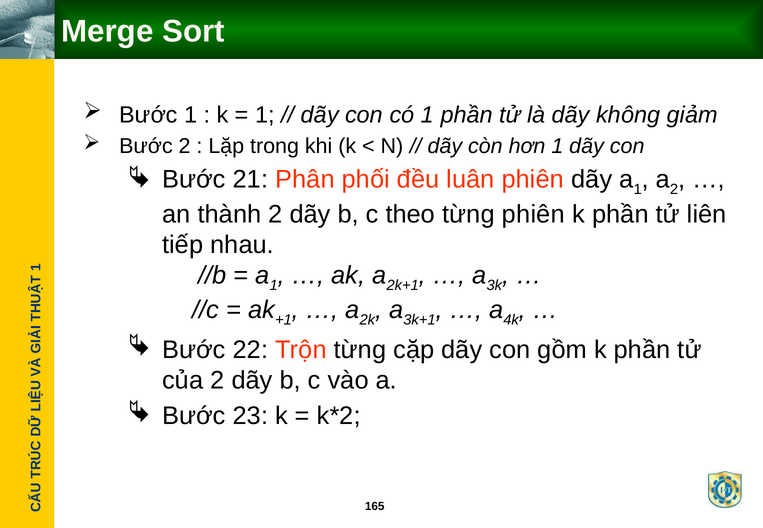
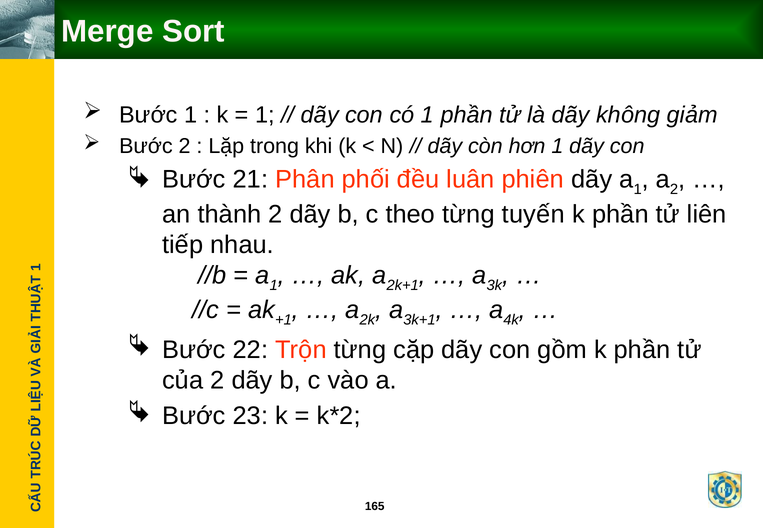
từng phiên: phiên -> tuyến (533, 214)
